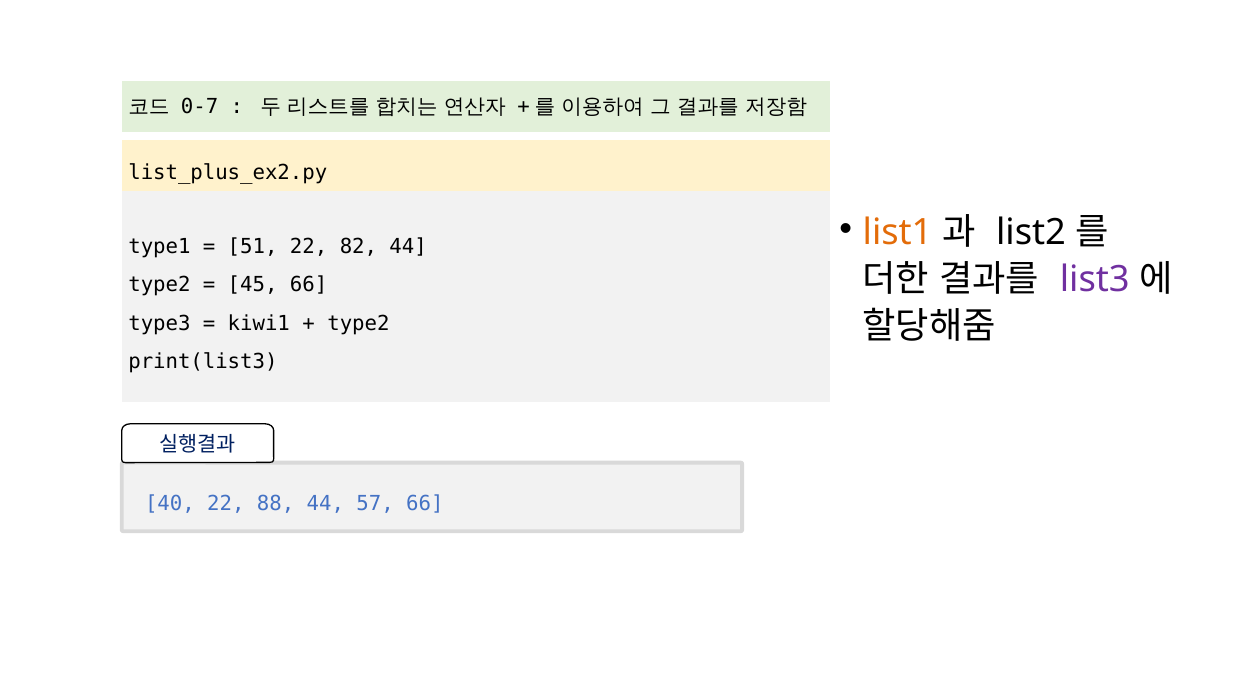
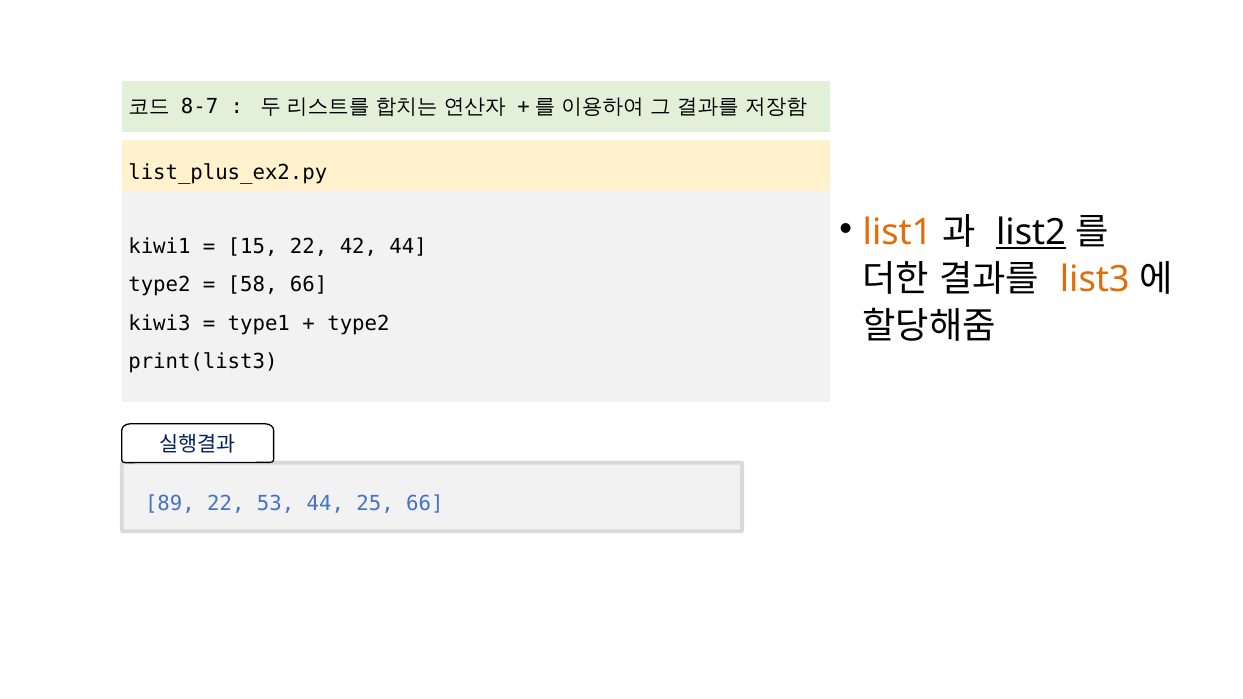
0-7: 0-7 -> 8-7 (200, 107)
list2 underline: none -> present (1031, 233)
type1: type1 -> kiwi1 (159, 247)
51: 51 -> 15 (253, 247)
82: 82 -> 42 (358, 247)
list3 colour: purple -> orange (1095, 280)
45: 45 -> 58 (253, 285)
type3: type3 -> kiwi3 (159, 323)
kiwi1: kiwi1 -> type1 (259, 323)
40: 40 -> 89 (170, 503)
88: 88 -> 53 (276, 503)
57: 57 -> 25 (375, 503)
